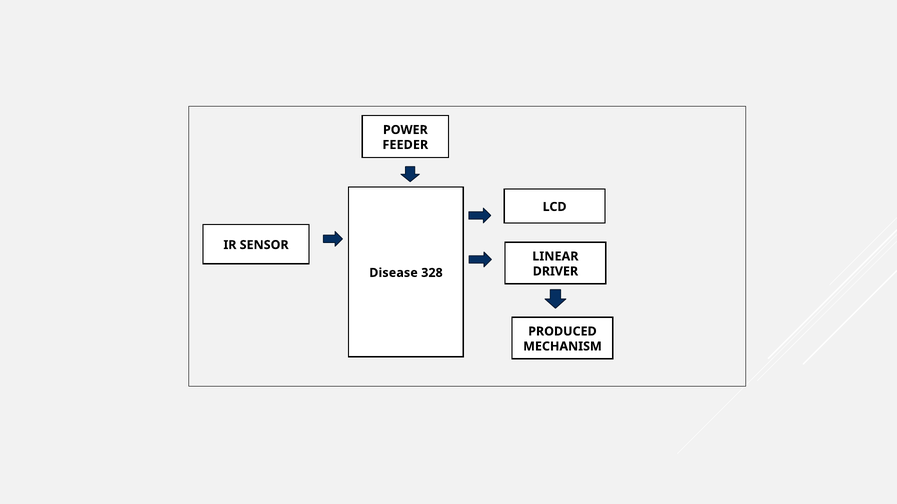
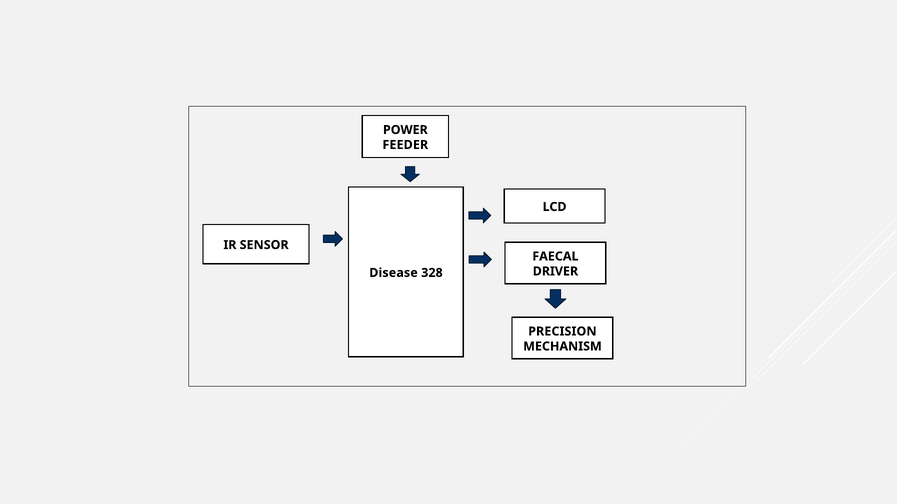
LINEAR: LINEAR -> FAECAL (555, 257)
PRODUCED: PRODUCED -> PRECISION (562, 332)
